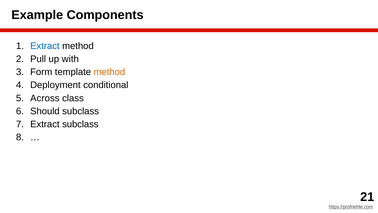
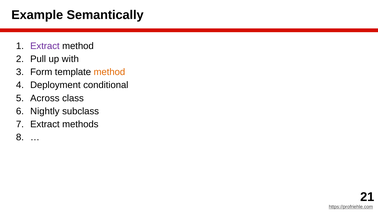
Components: Components -> Semantically (105, 15)
Extract colour: blue -> purple (45, 46)
Should: Should -> Nightly (45, 111)
Extract subclass: subclass -> methods (80, 124)
